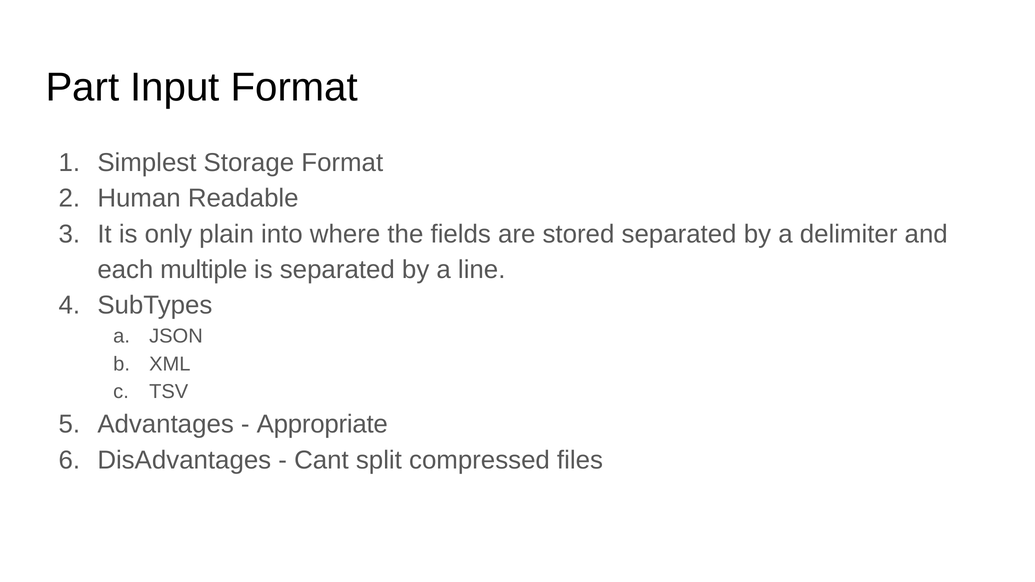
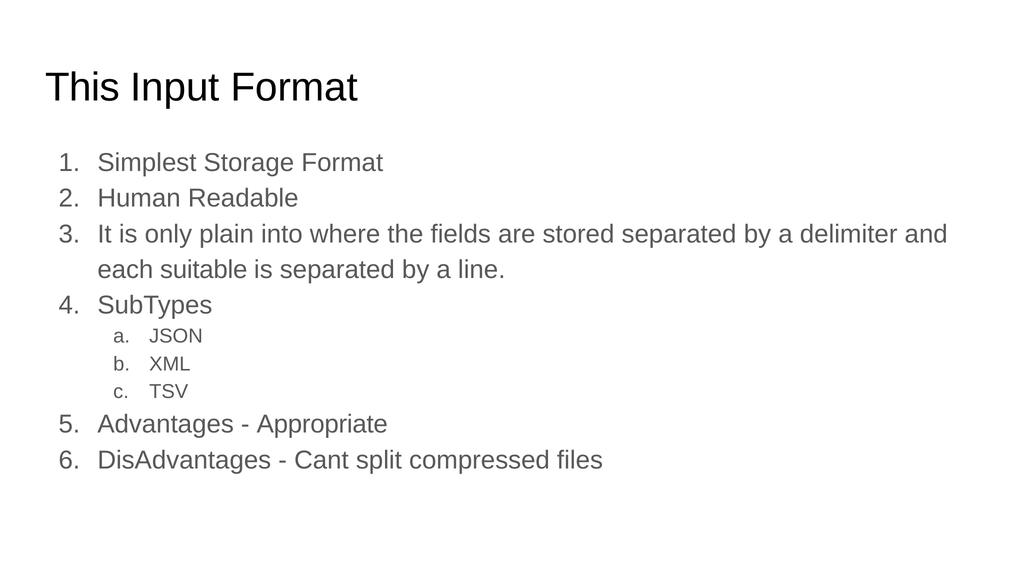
Part: Part -> This (83, 88)
multiple: multiple -> suitable (204, 270)
